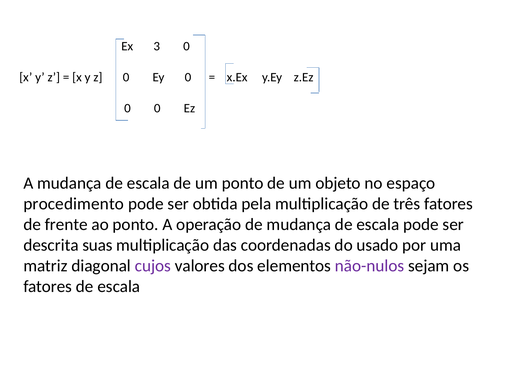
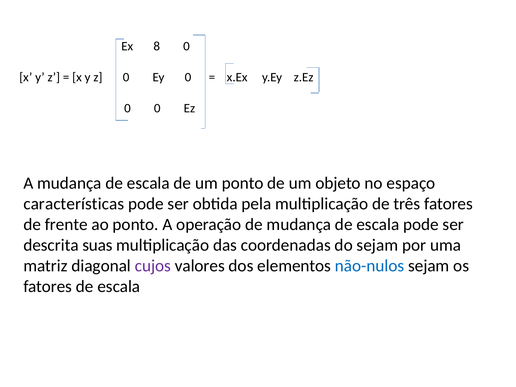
3: 3 -> 8 (157, 46)
procedimento: procedimento -> características (74, 204)
do usado: usado -> sejam (377, 245)
não-nulos colour: purple -> blue (369, 266)
